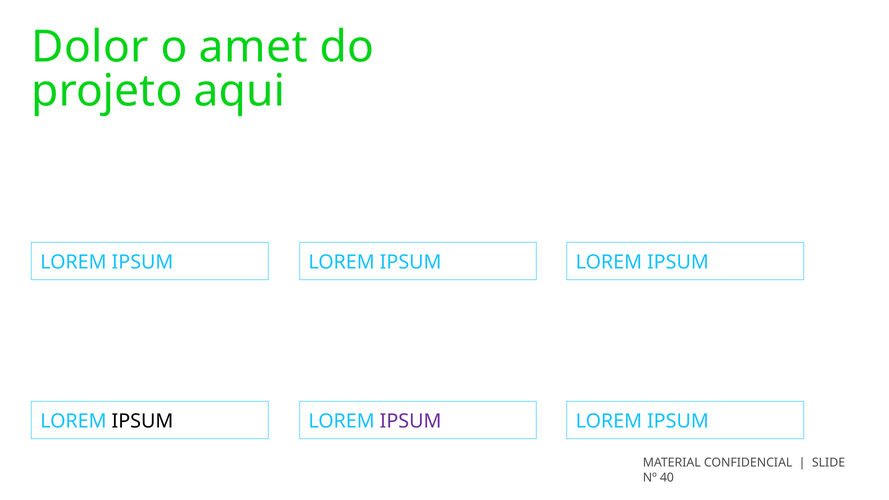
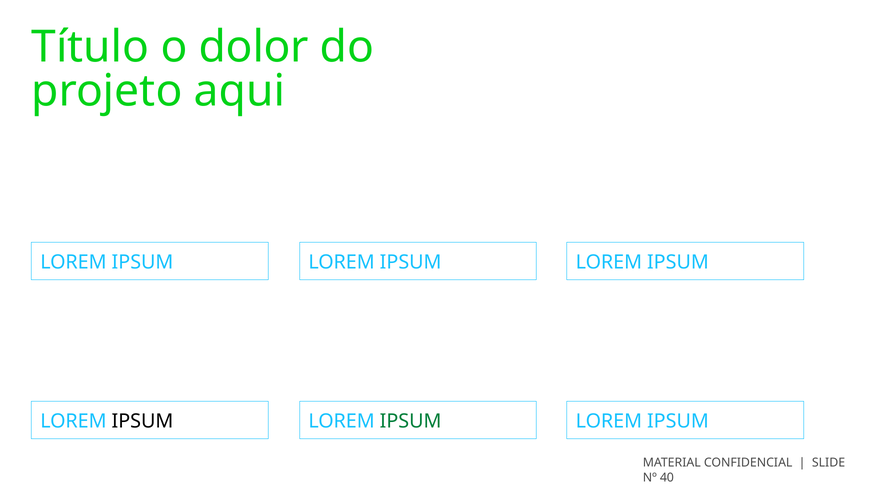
Dolor: Dolor -> Título (90, 47)
amet: amet -> dolor (254, 47)
IPSUM colour: purple -> green (411, 421)
